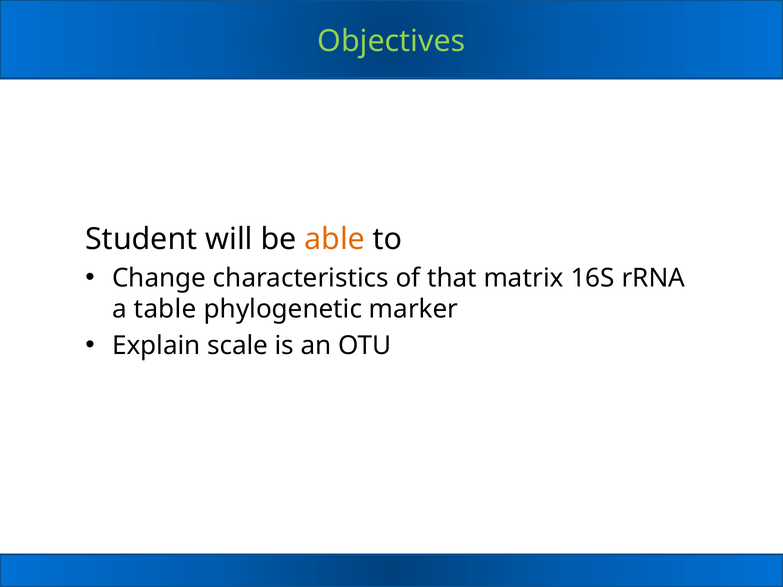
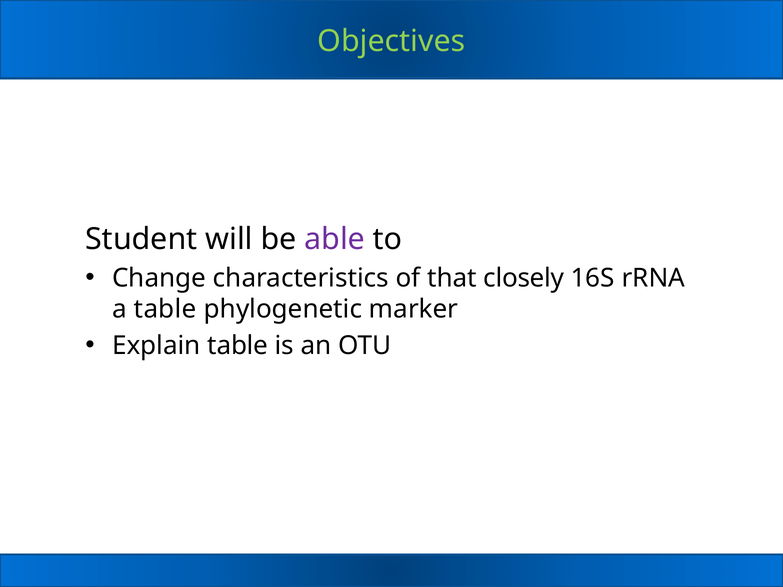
able colour: orange -> purple (335, 239)
matrix: matrix -> closely (524, 278)
Explain scale: scale -> table (238, 346)
